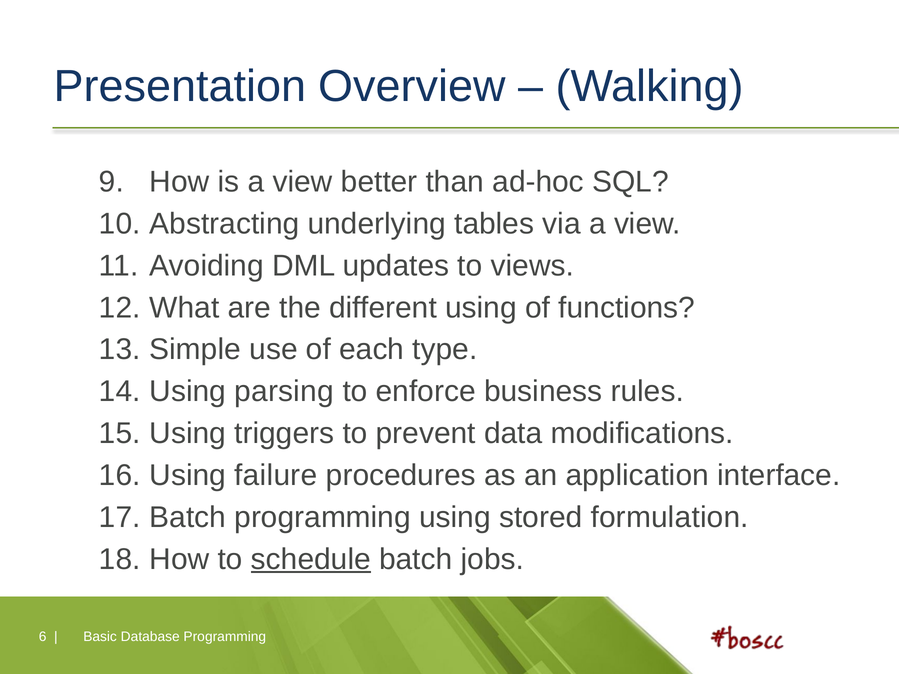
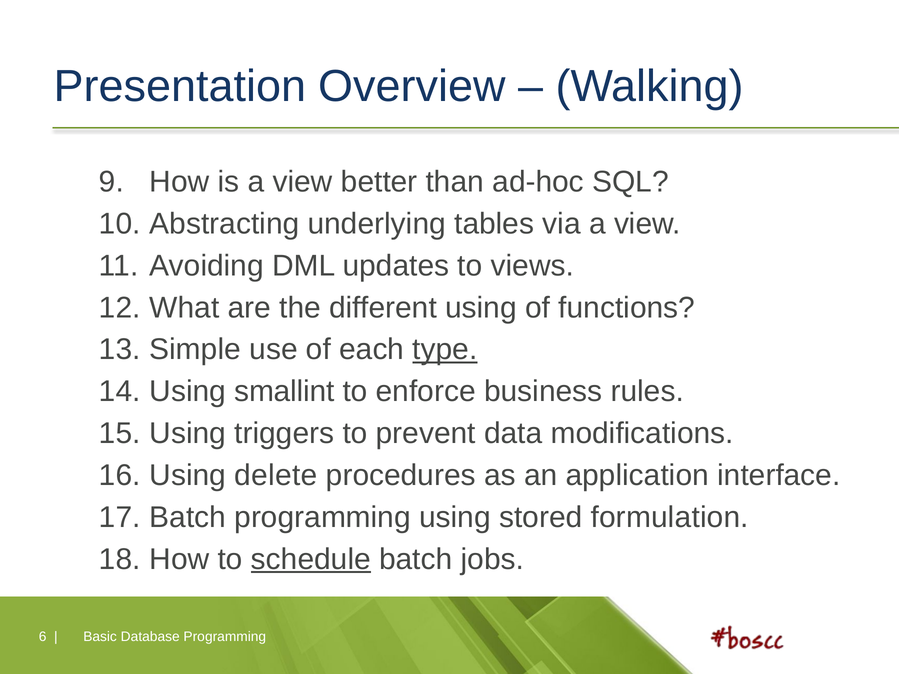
type underline: none -> present (445, 350)
parsing: parsing -> smallint (284, 392)
failure: failure -> delete (276, 475)
